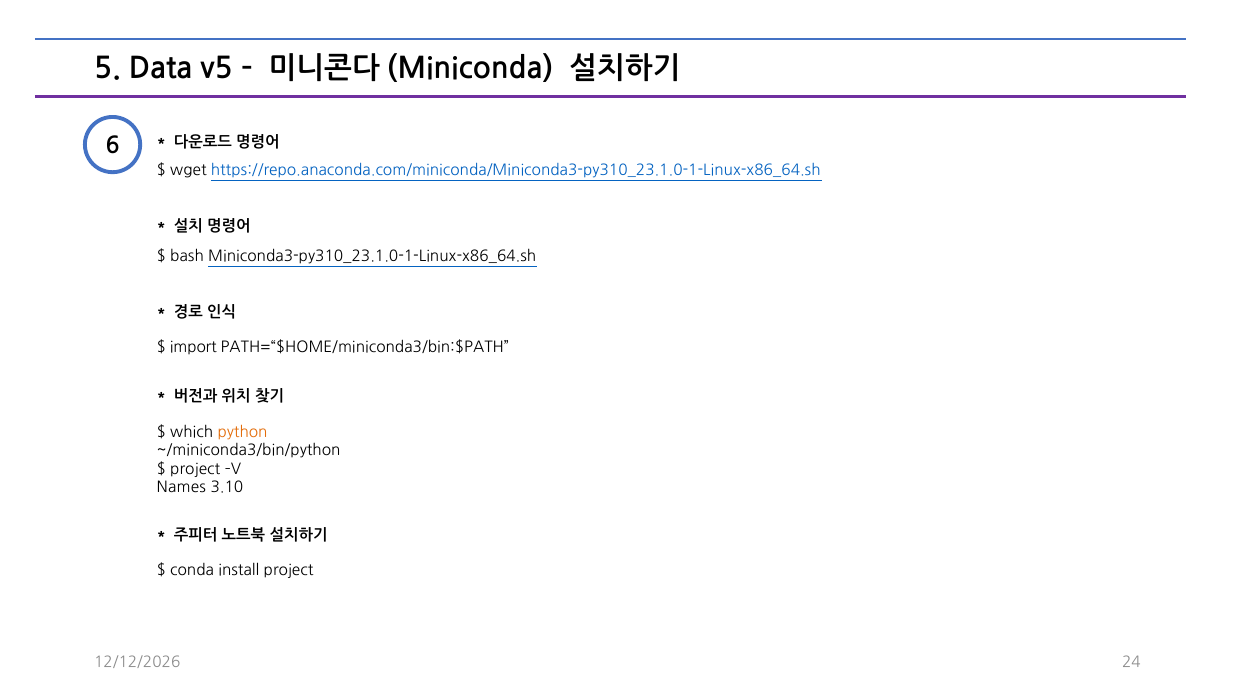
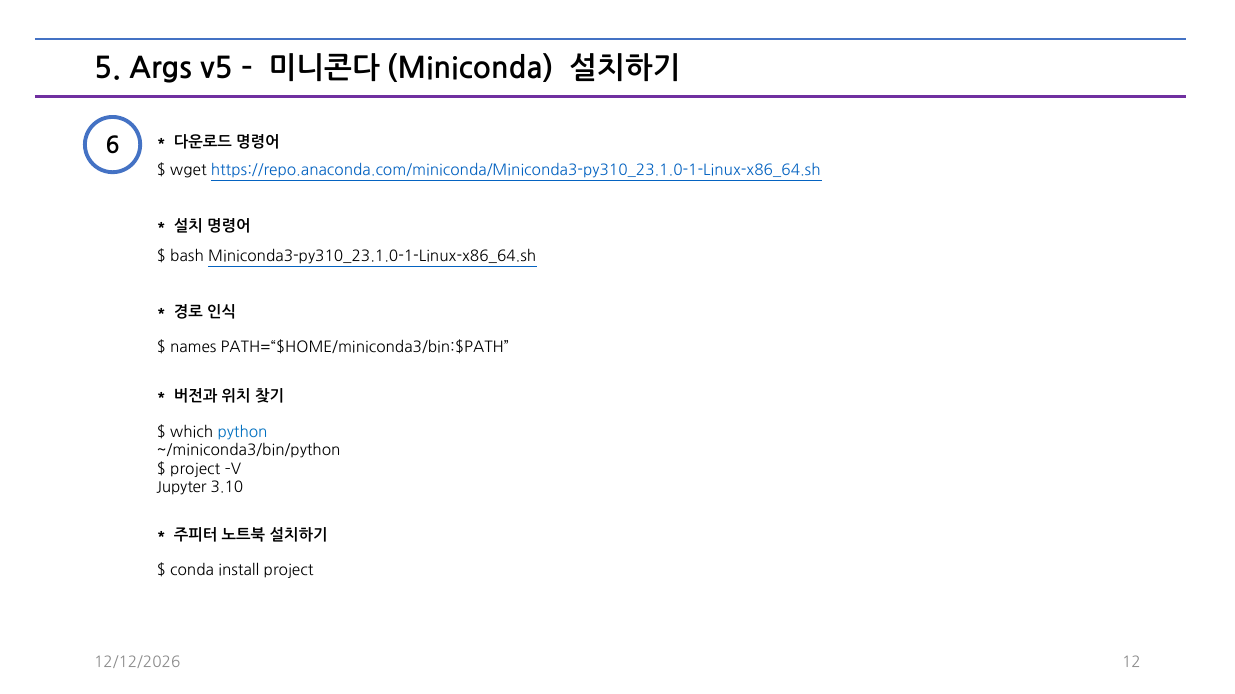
Data: Data -> Args (161, 69)
import: import -> names (193, 348)
python colour: orange -> blue (243, 433)
Names: Names -> Jupyter (181, 488)
24: 24 -> 12 (1131, 663)
